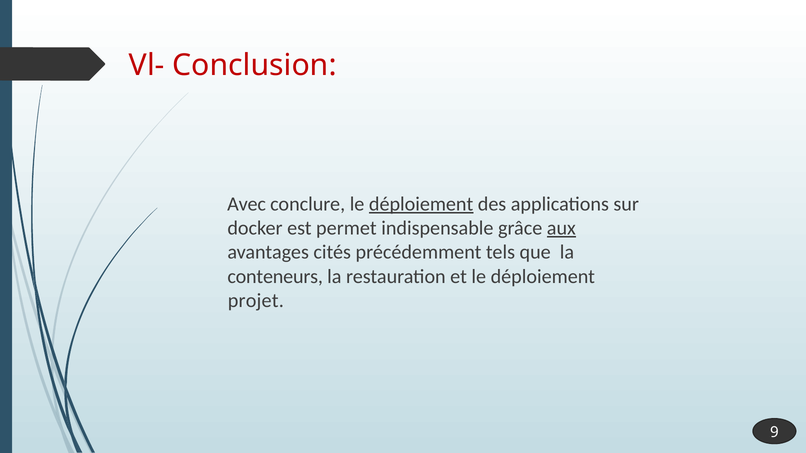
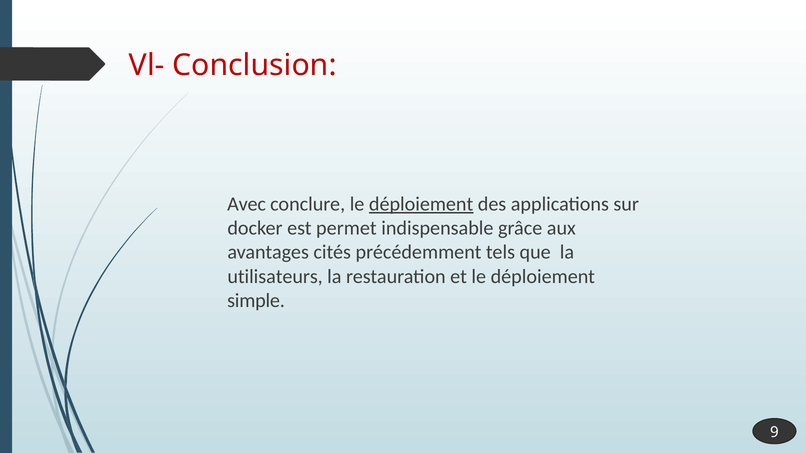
aux underline: present -> none (561, 228)
conteneurs: conteneurs -> utilisateurs (275, 277)
projet: projet -> simple (256, 301)
